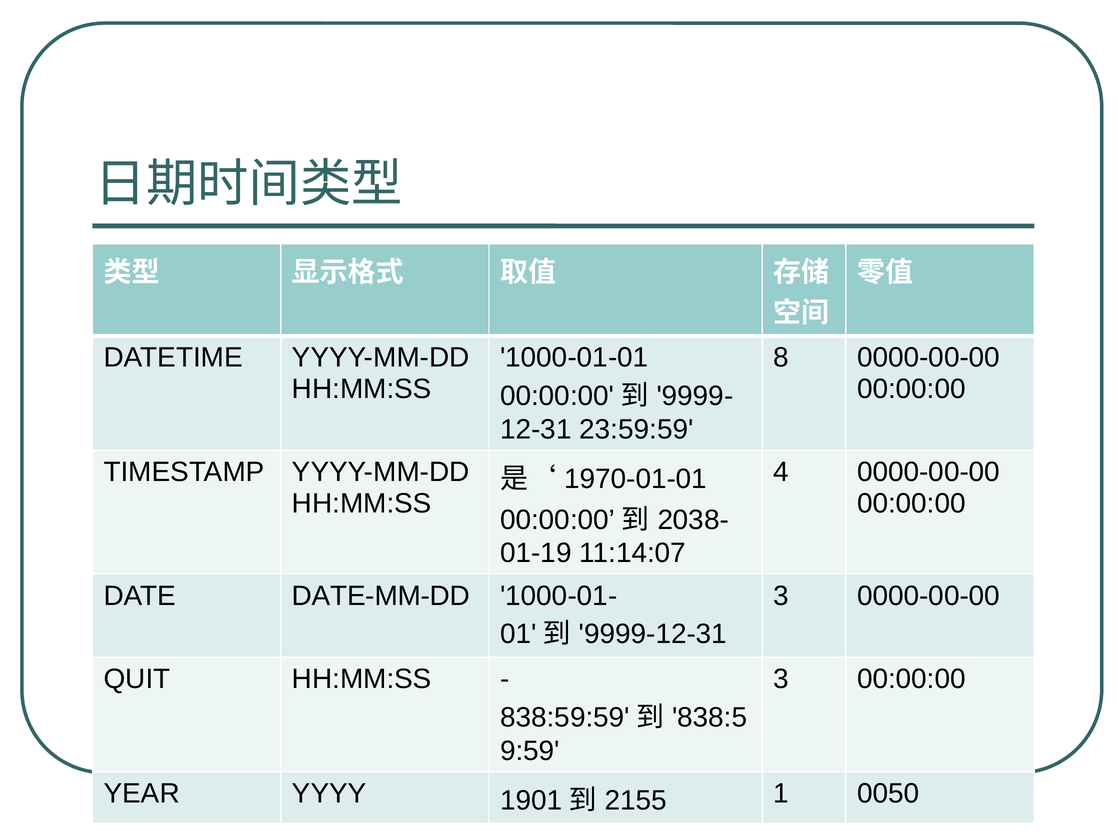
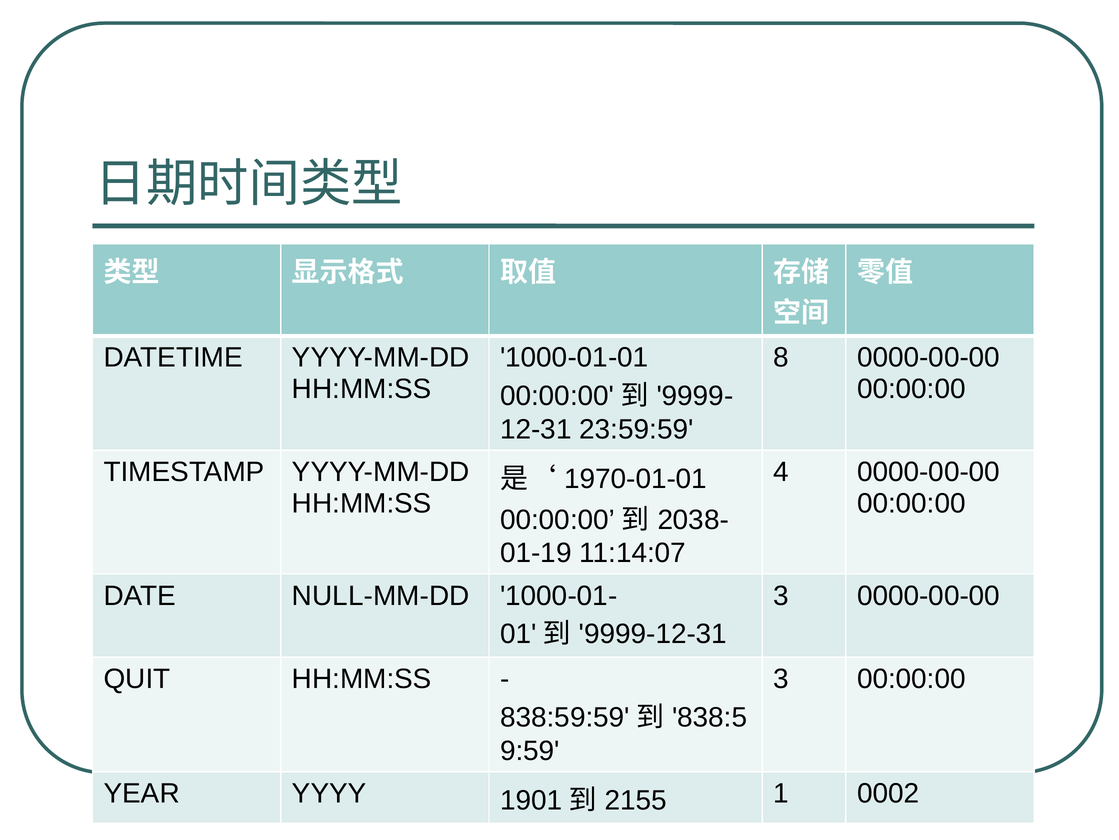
DATE-MM-DD: DATE-MM-DD -> NULL-MM-DD (381, 595)
0050: 0050 -> 0002 (888, 793)
